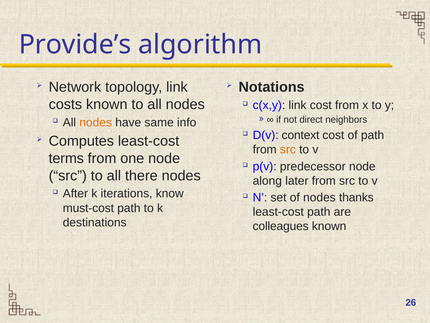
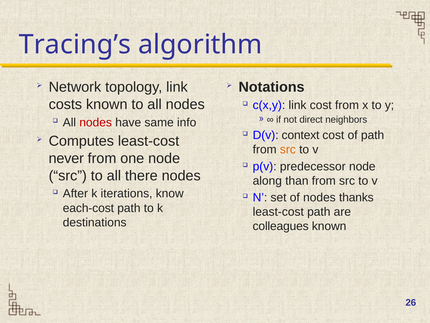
Provide’s: Provide’s -> Tracing’s (75, 44)
nodes colour: orange -> red (96, 122)
terms: terms -> never (66, 158)
later: later -> than (297, 181)
must-cost: must-cost -> each-cost (88, 208)
